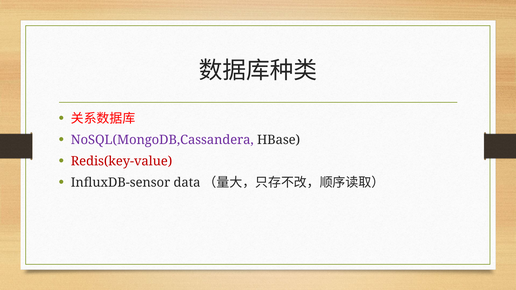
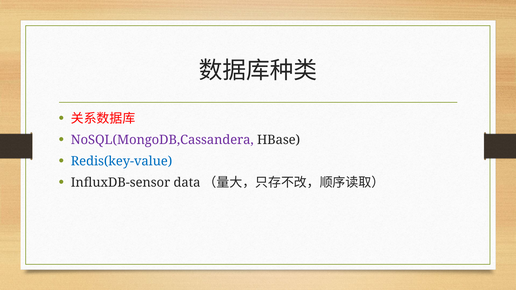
Redis(key-value colour: red -> blue (122, 161)
